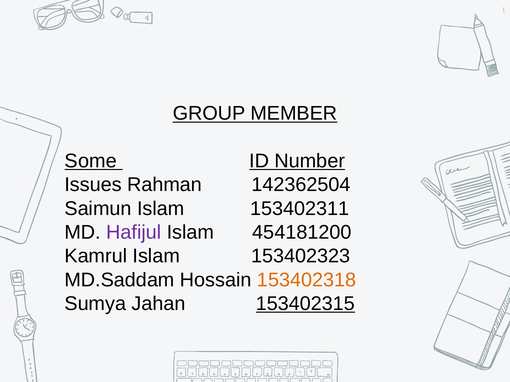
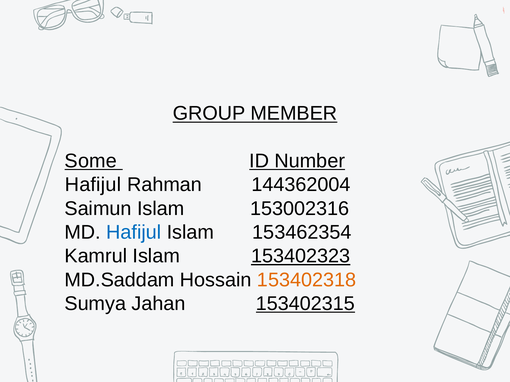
Issues: Issues -> Hafijul (93, 185)
142362504: 142362504 -> 144362004 (301, 185)
153402311: 153402311 -> 153002316 (300, 209)
Hafijul colour: purple -> blue (134, 233)
454181200: 454181200 -> 153462354 (302, 233)
153402323 underline: none -> present (301, 256)
